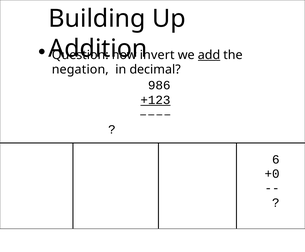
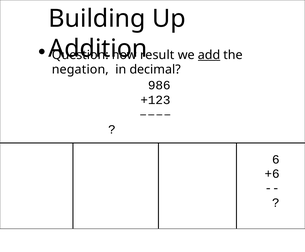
invert: invert -> result (157, 55)
+123 underline: present -> none (155, 100)
+0: +0 -> +6 (272, 174)
